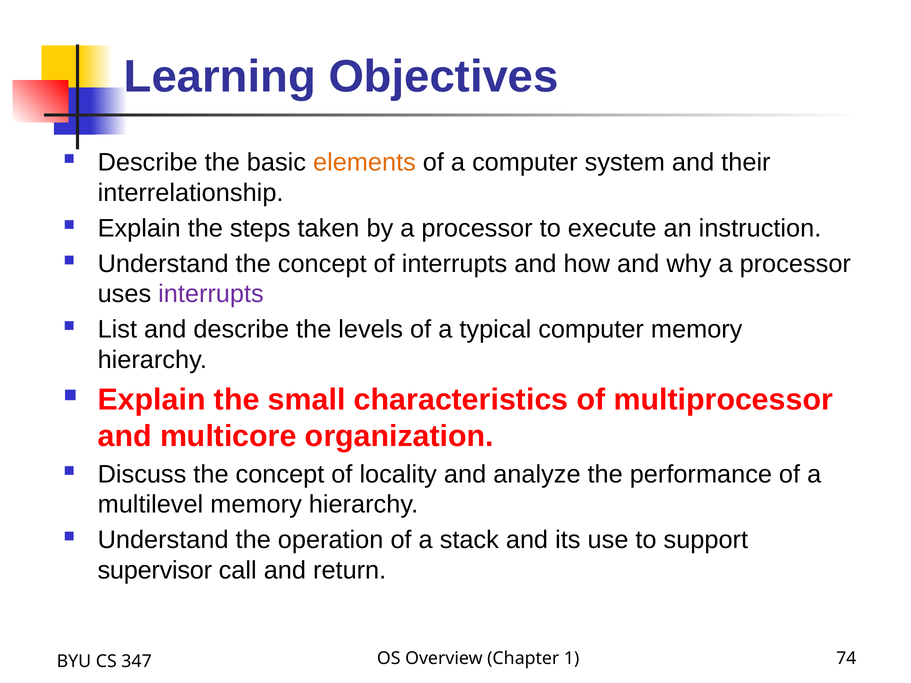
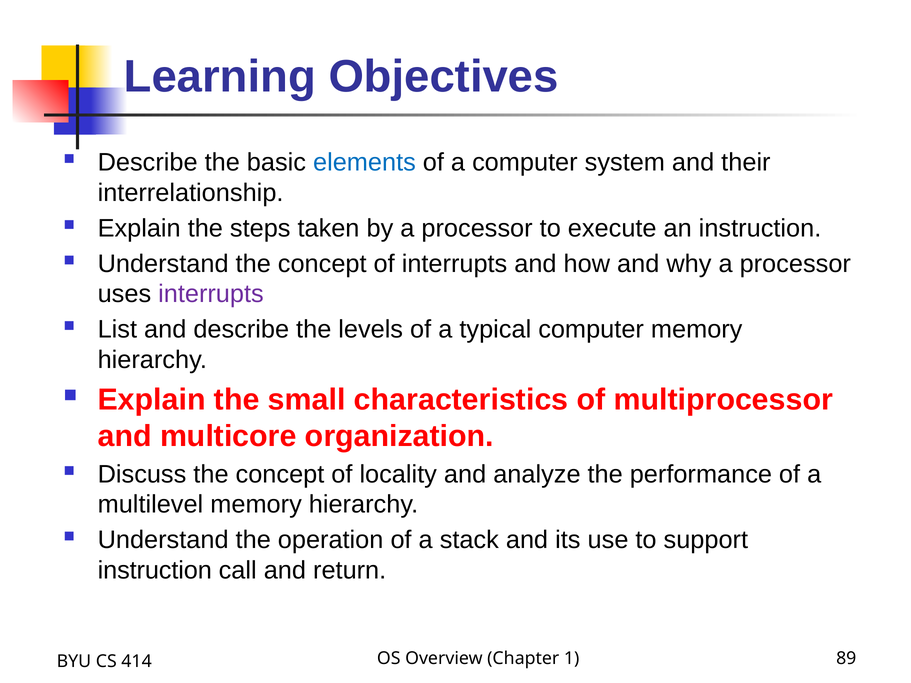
elements colour: orange -> blue (364, 163)
supervisor: supervisor -> instruction (155, 571)
74: 74 -> 89 (846, 659)
347: 347 -> 414 (137, 662)
